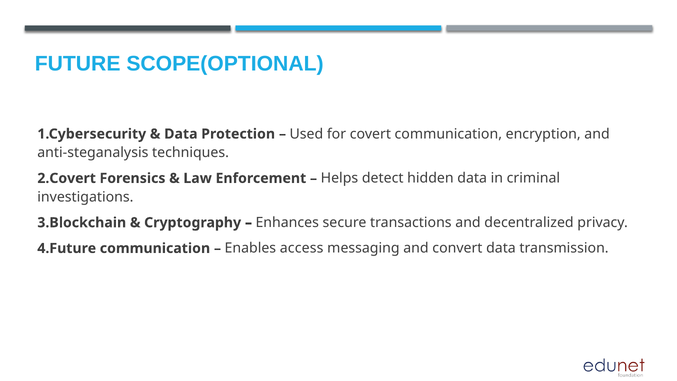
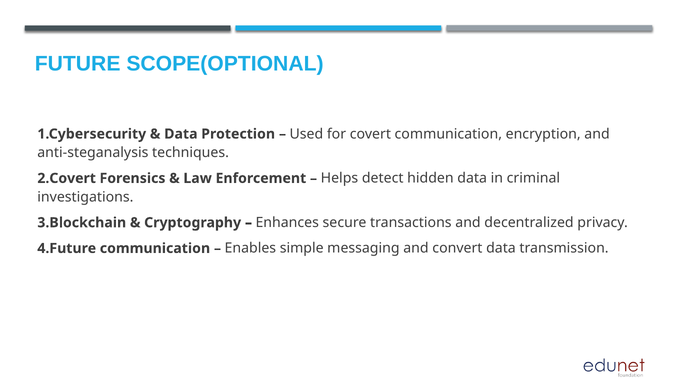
access: access -> simple (302, 248)
